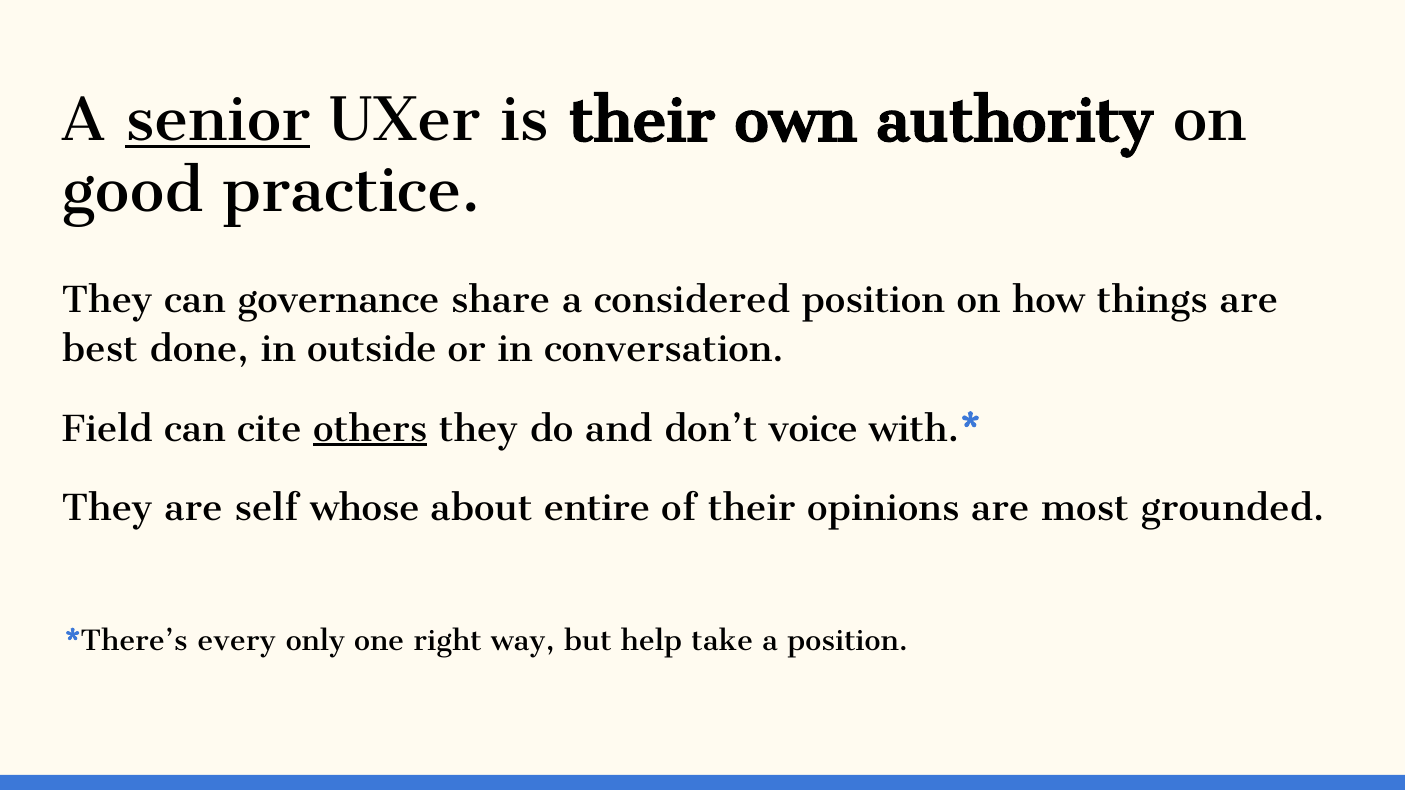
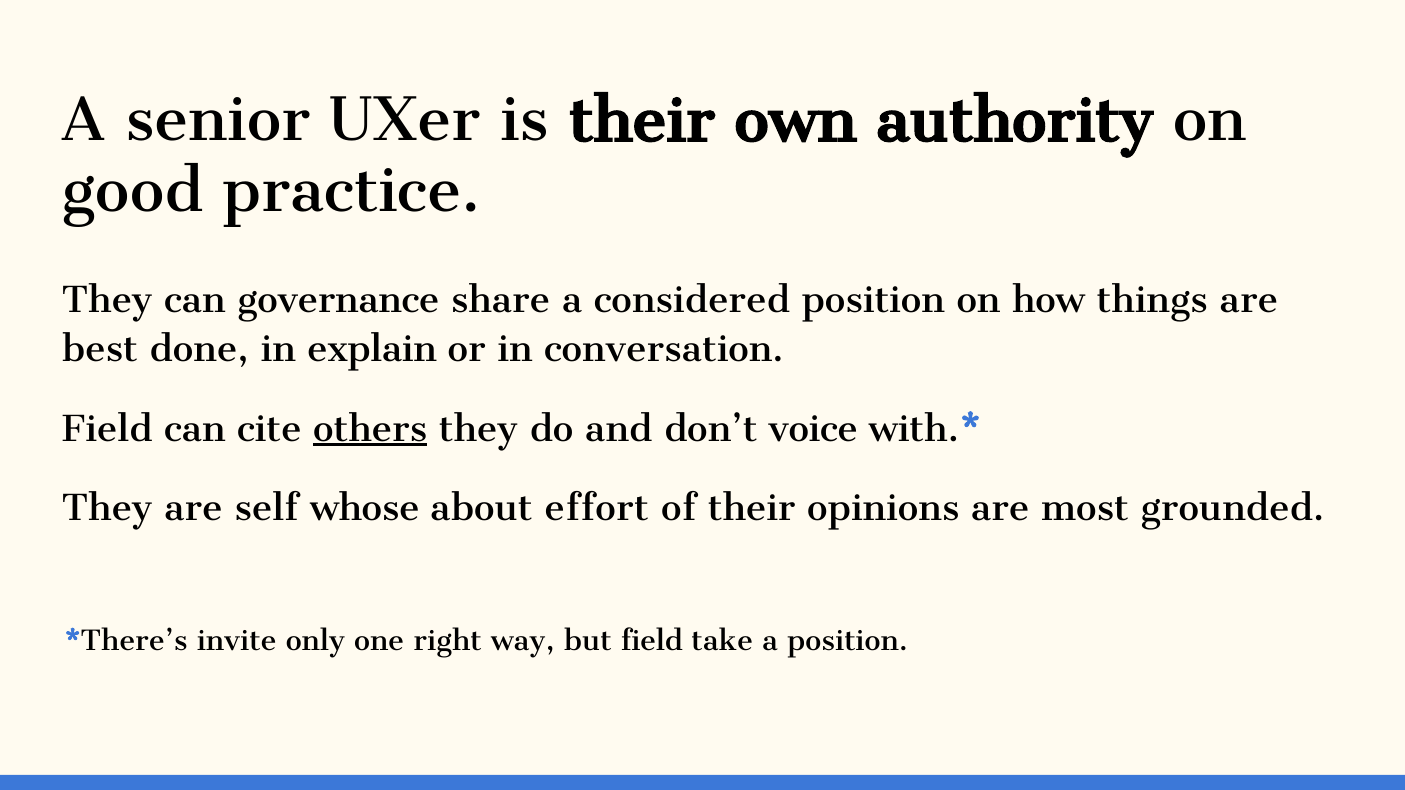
senior underline: present -> none (218, 122)
outside: outside -> explain (372, 350)
entire: entire -> effort (597, 509)
every: every -> invite (237, 642)
but help: help -> field (652, 642)
